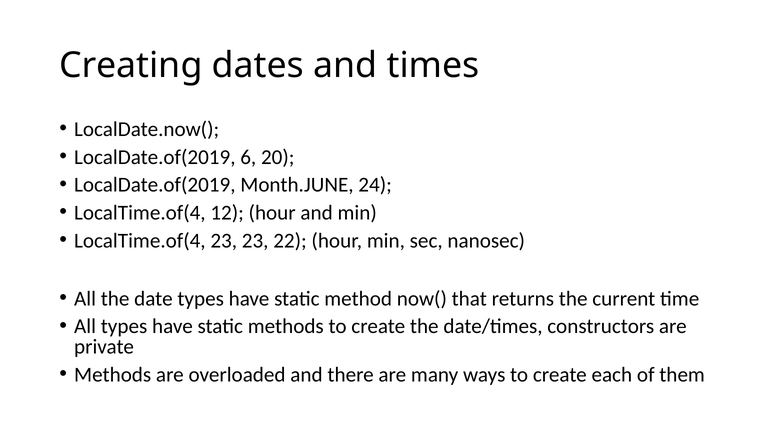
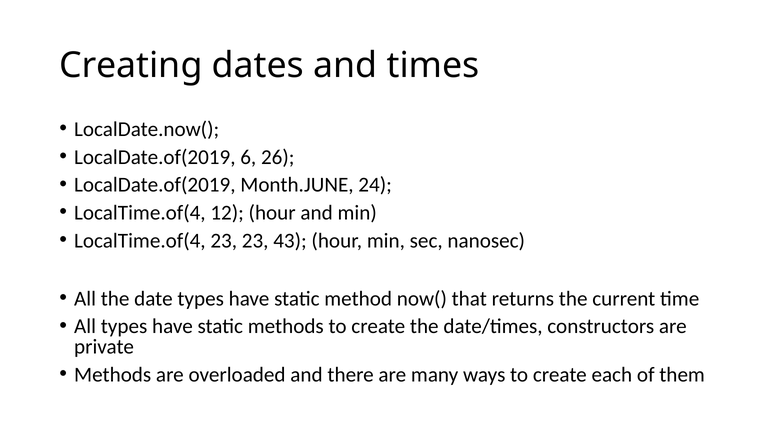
20: 20 -> 26 (278, 157)
22: 22 -> 43 (290, 240)
